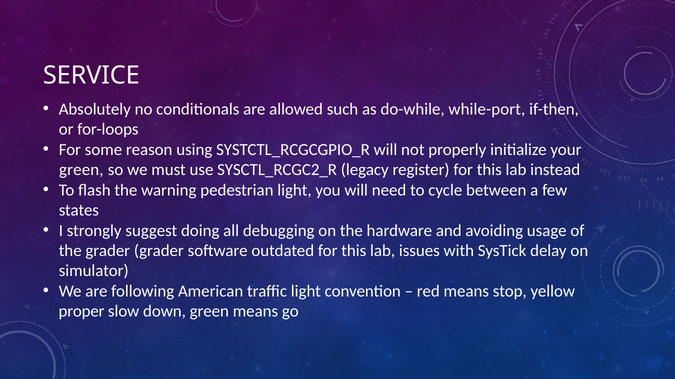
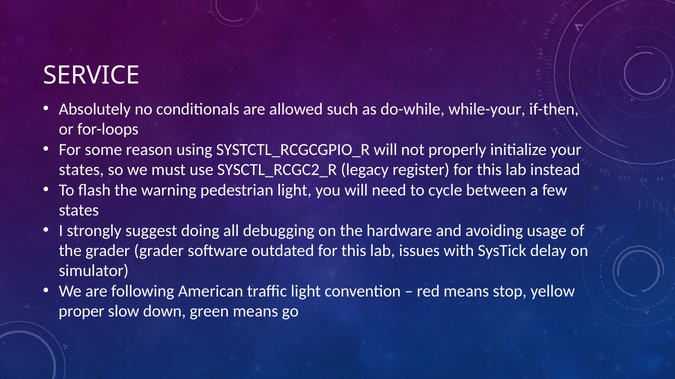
while-port: while-port -> while-your (487, 109)
green: green -> states (81, 170)
